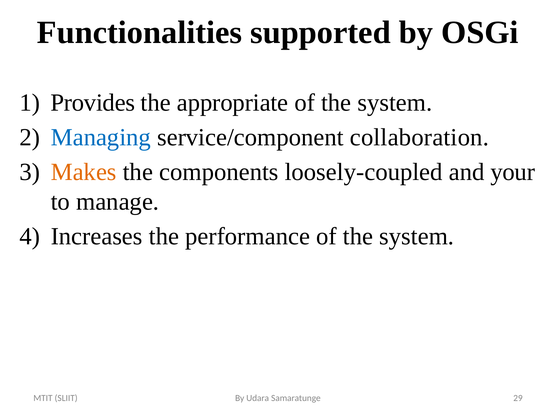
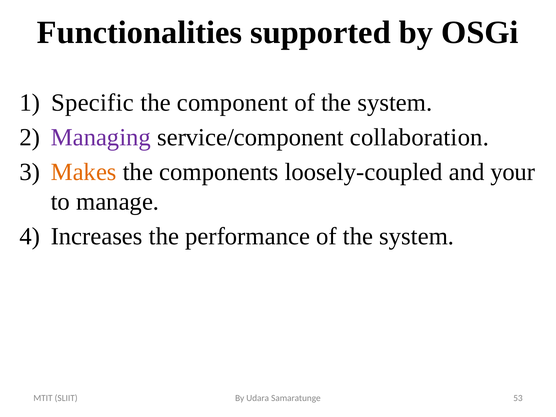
Provides: Provides -> Specific (92, 103)
appropriate: appropriate -> component (232, 103)
Managing colour: blue -> purple (101, 137)
29: 29 -> 53 (518, 398)
